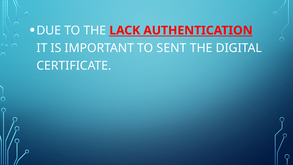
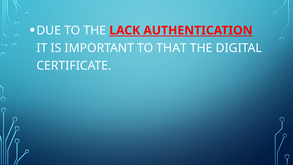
SENT: SENT -> THAT (172, 48)
